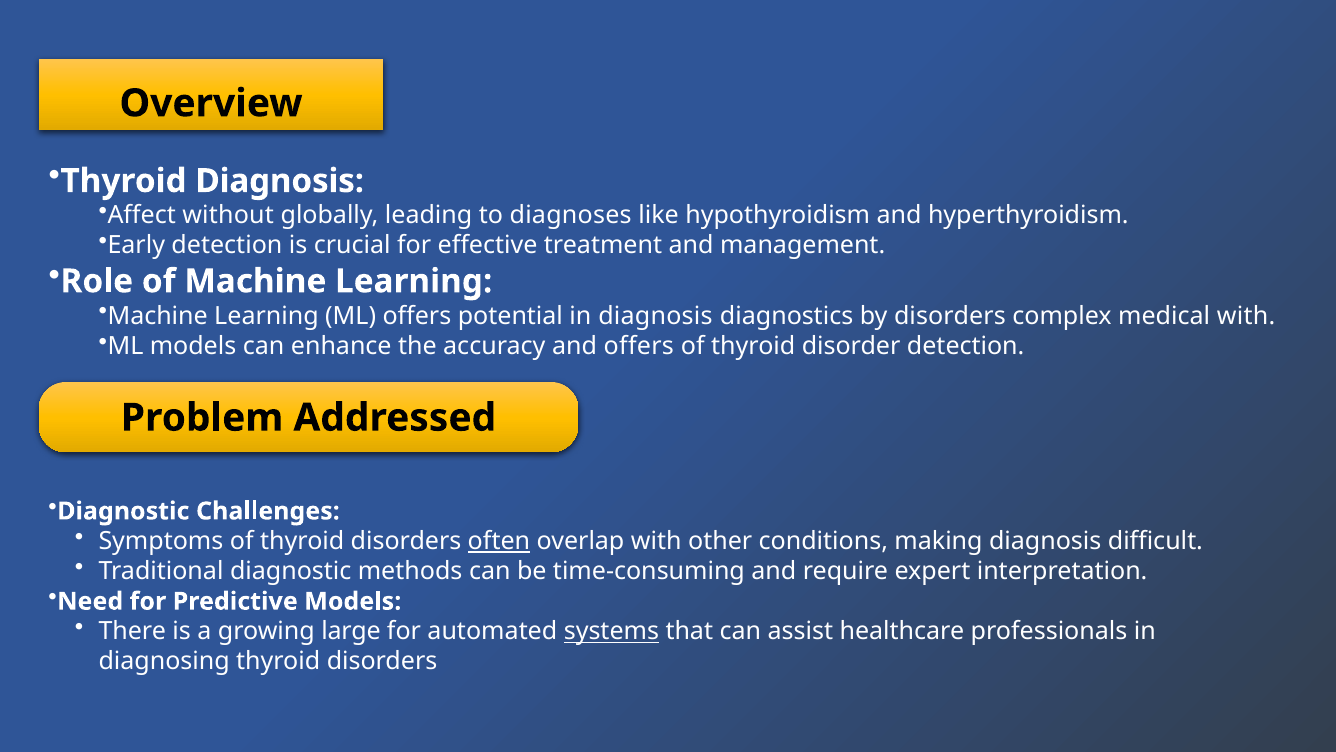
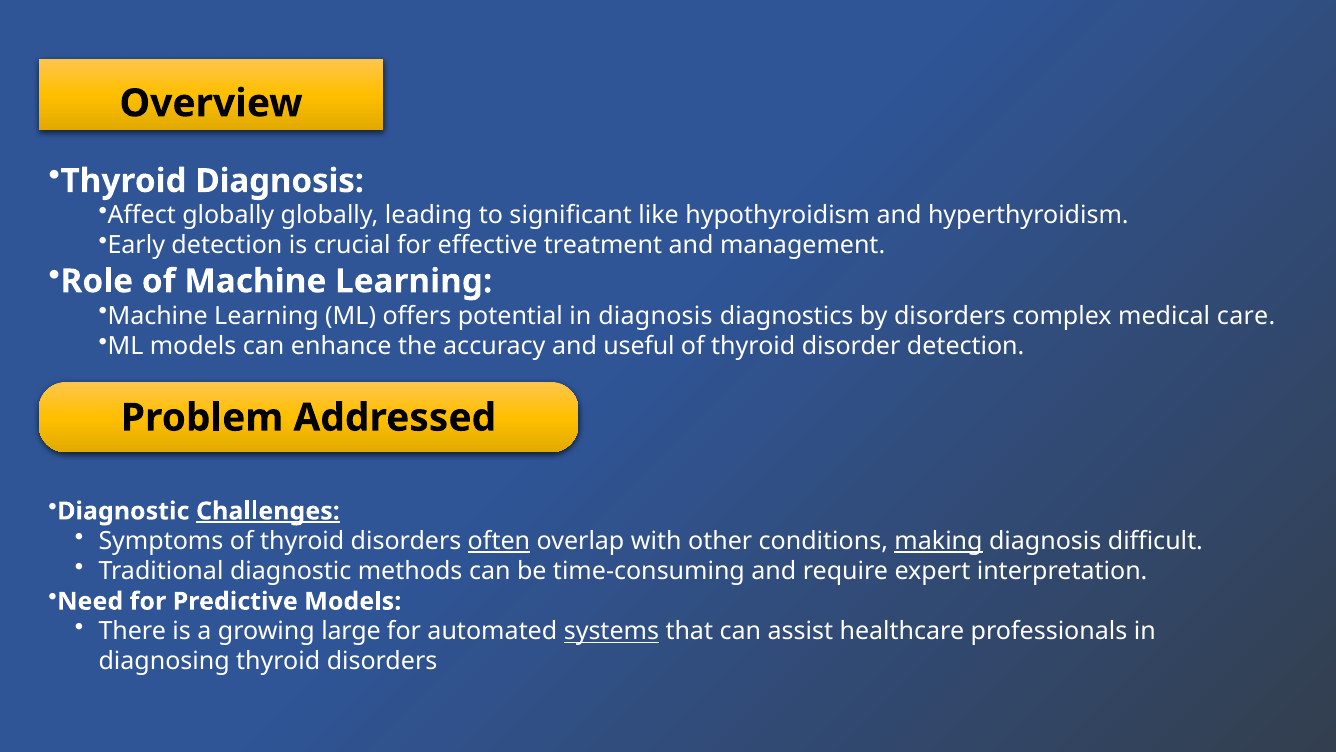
Affect without: without -> globally (228, 215)
diagnoses: diagnoses -> significant (571, 215)
medical with: with -> care (1246, 316)
and offers: offers -> useful (639, 346)
Challenges underline: none -> present (268, 511)
making underline: none -> present (939, 541)
